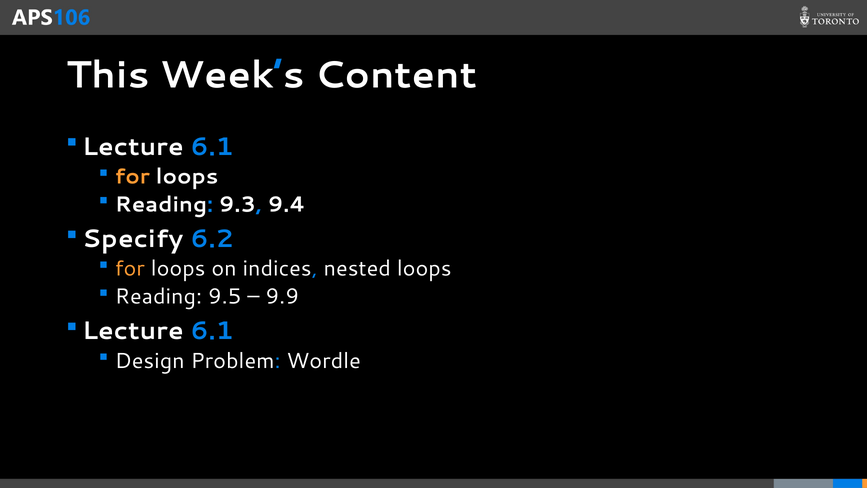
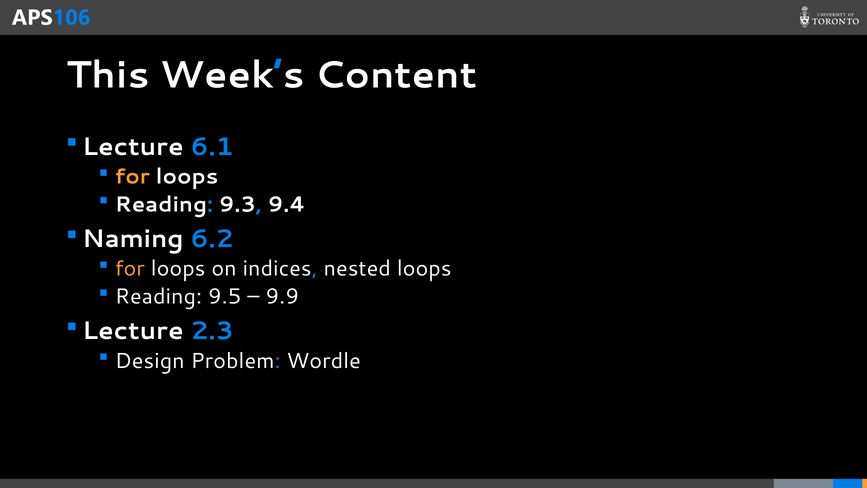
Specify: Specify -> Naming (133, 239)
6.1: 6.1 -> 2.3 (212, 331)
